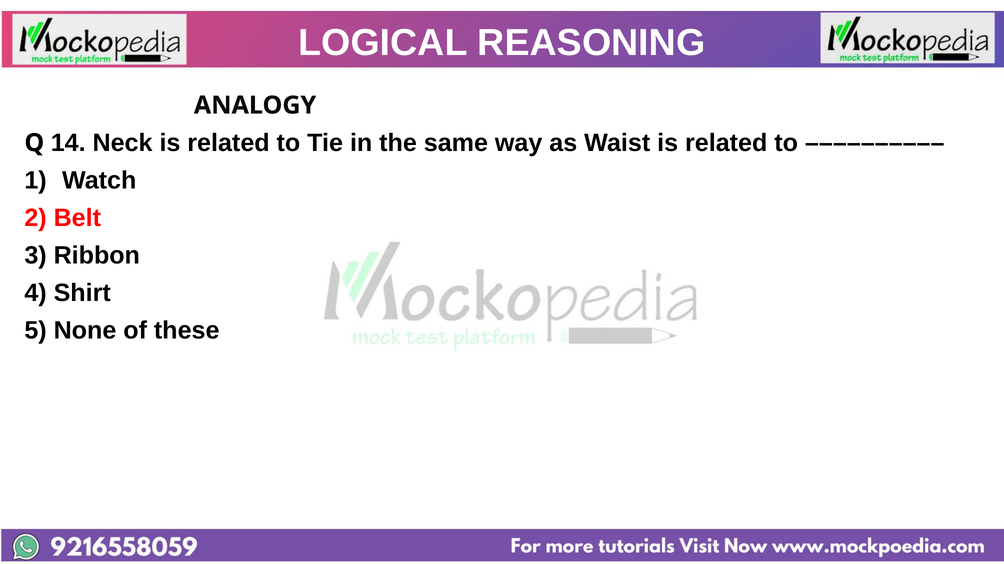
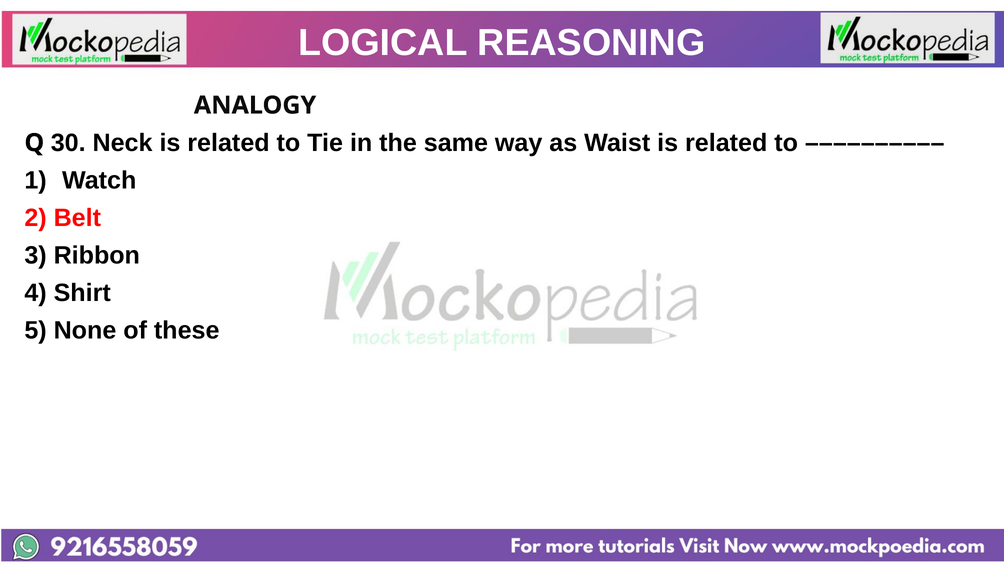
14: 14 -> 30 (68, 143)
